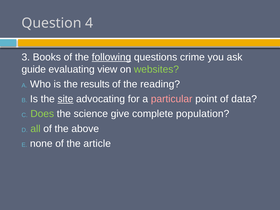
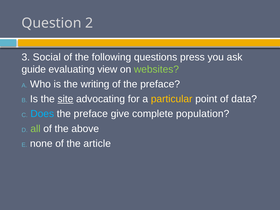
4: 4 -> 2 (89, 23)
Books: Books -> Social (47, 57)
following underline: present -> none (111, 57)
crime: crime -> press (192, 57)
results: results -> writing (95, 84)
of the reading: reading -> preface (160, 84)
particular colour: pink -> yellow (172, 99)
Does colour: light green -> light blue (42, 114)
science: science -> preface (91, 114)
